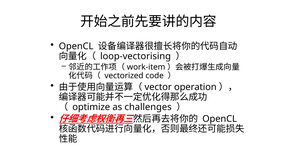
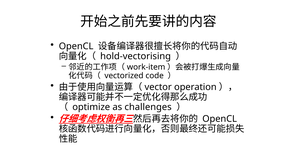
loop-vectorising: loop-vectorising -> hold-vectorising (136, 56)
